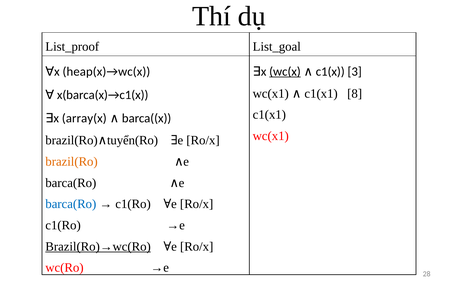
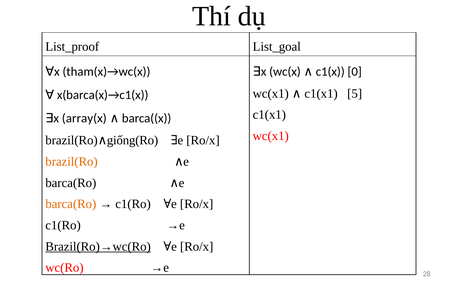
heap(x)→wc(x: heap(x)→wc(x -> tham(x)→wc(x (106, 71)
wc(x underline: present -> none (285, 71)
3: 3 -> 0 (355, 71)
8: 8 -> 5 (355, 93)
tuyển(Ro: tuyển(Ro -> giống(Ro (133, 140)
barca(Ro colour: blue -> orange (71, 204)
